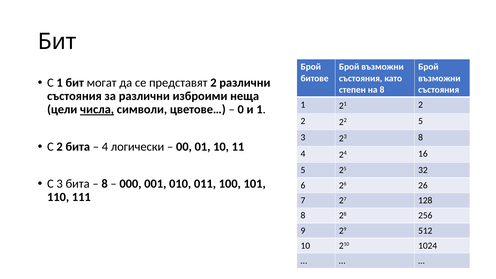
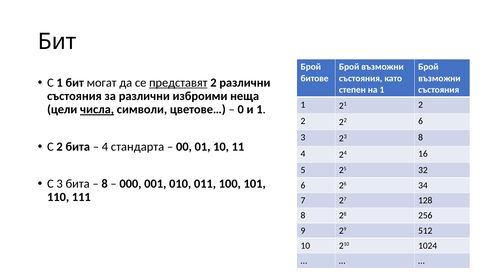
представят underline: none -> present (178, 83)
на 8: 8 -> 1 (382, 90)
22 5: 5 -> 6 (421, 121)
логически: логически -> стандарта (138, 147)
26 26: 26 -> 34 (423, 185)
